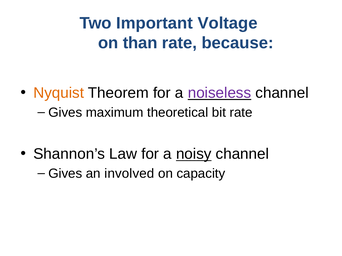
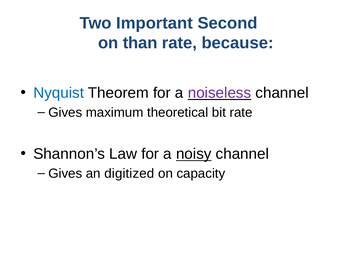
Voltage: Voltage -> Second (228, 23)
Nyquist colour: orange -> blue (59, 93)
involved: involved -> digitized (129, 174)
